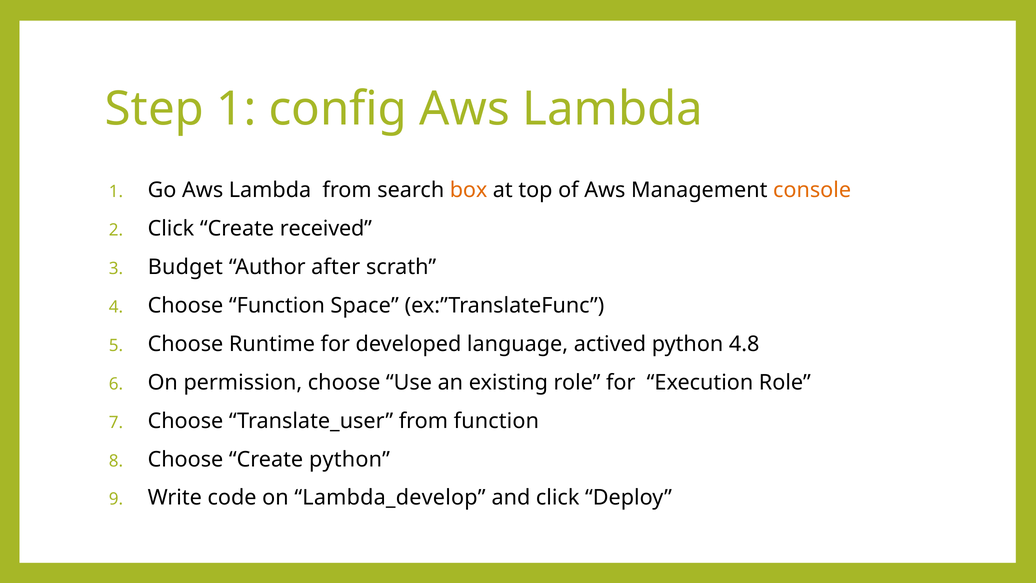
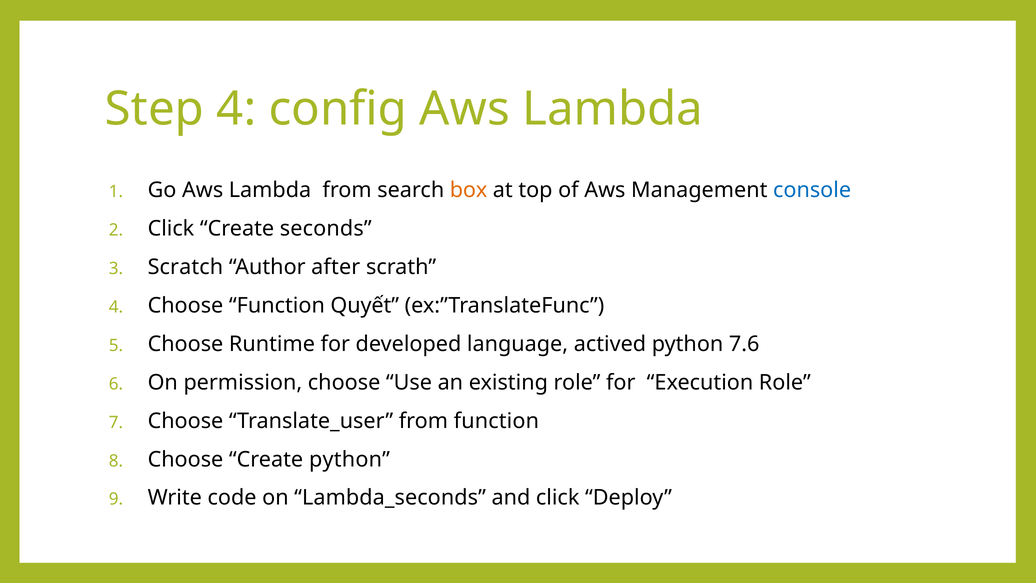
Step 1: 1 -> 4 (236, 109)
console colour: orange -> blue (812, 190)
received: received -> seconds (326, 229)
Budget: Budget -> Scratch (185, 267)
Space: Space -> Quyết (365, 306)
4.8: 4.8 -> 7.6 (744, 344)
Lambda_develop: Lambda_develop -> Lambda_seconds (390, 498)
